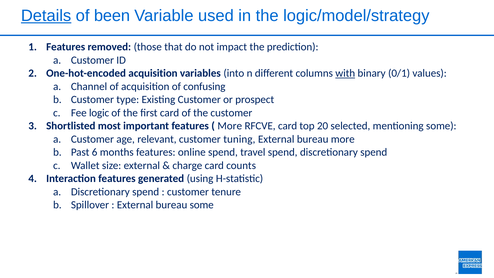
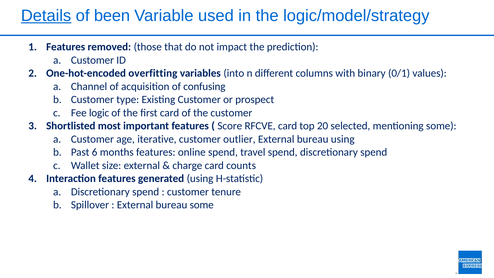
One-hot-encoded acquisition: acquisition -> overfitting (153, 73)
with underline: present -> none (345, 73)
More: More -> Score (230, 126)
relevant: relevant -> iterative (157, 139)
tuning: tuning -> outlier (239, 139)
bureau more: more -> using (343, 139)
